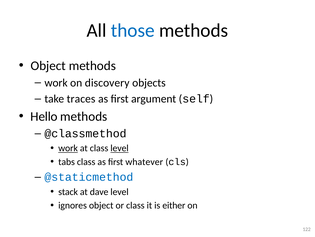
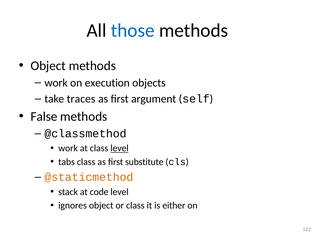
discovery: discovery -> execution (107, 83)
Hello: Hello -> False (44, 116)
work underline: present -> none (68, 148)
whatever: whatever -> substitute (144, 161)
@staticmethod colour: blue -> orange (89, 177)
dave: dave -> code (99, 191)
